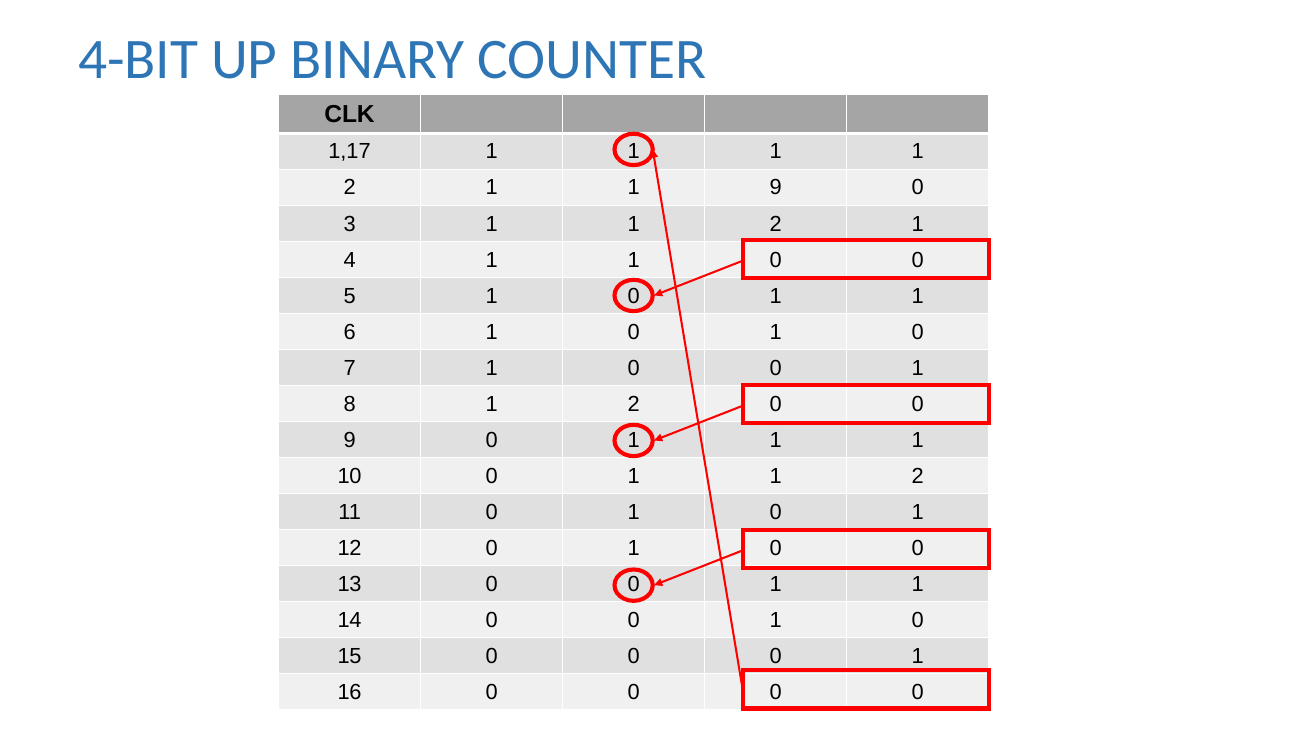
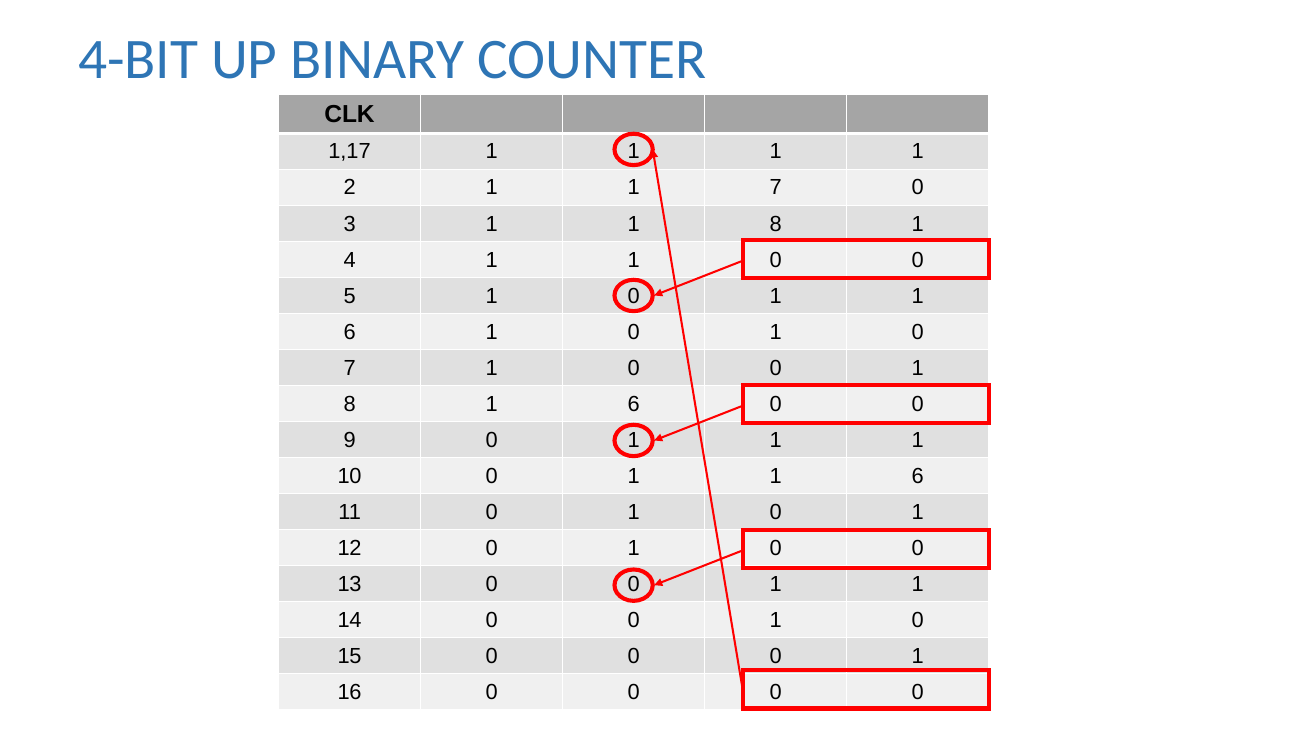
1 9: 9 -> 7 (776, 188)
3 1 1 2: 2 -> 8 (776, 224)
8 1 2: 2 -> 6 (634, 404)
2: 2 -> 6 (918, 476)
